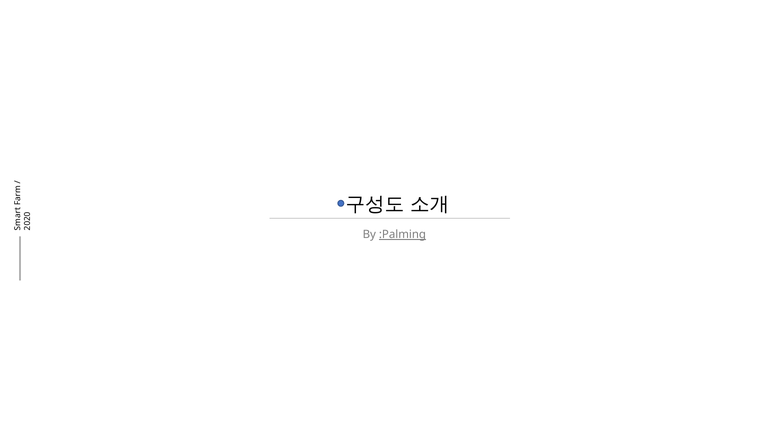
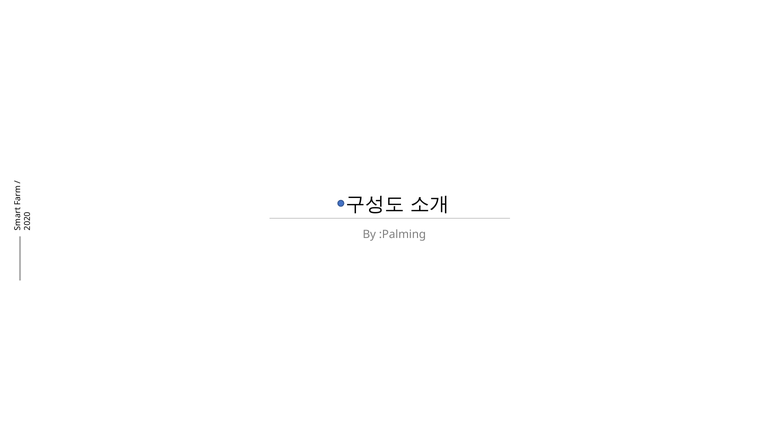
:Palming underline: present -> none (402, 235)
